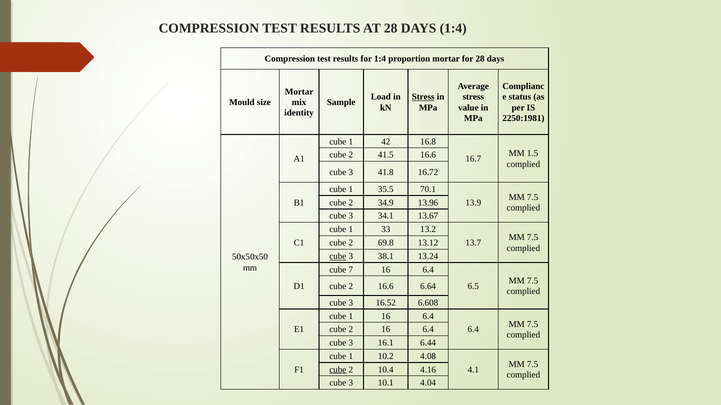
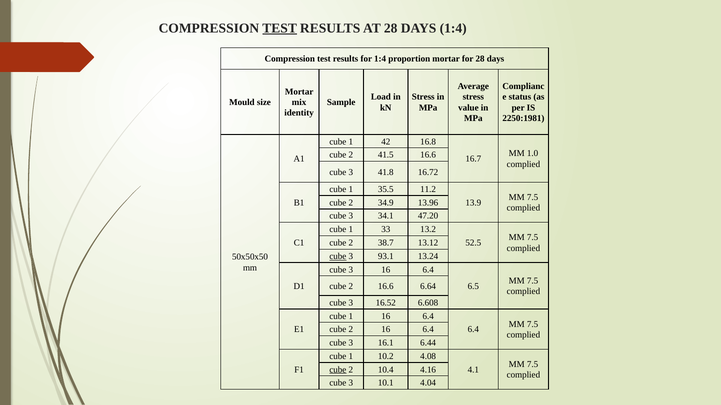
TEST underline: none -> present (280, 28)
Stress underline: present -> none (423, 97)
1.5: 1.5 -> 1.0 (533, 154)
70.1: 70.1 -> 11.2 (428, 190)
13.67: 13.67 -> 47.20 (428, 216)
69.8: 69.8 -> 38.7 (386, 243)
13.7: 13.7 -> 52.5 (473, 243)
38.1: 38.1 -> 93.1 (386, 257)
7: 7 -> 3 (351, 270)
